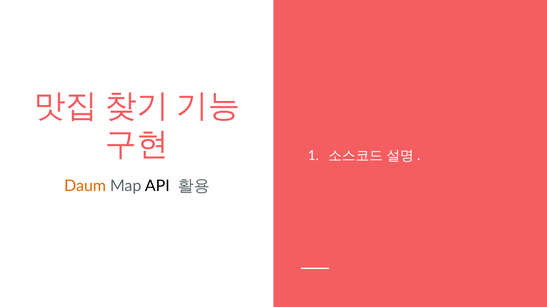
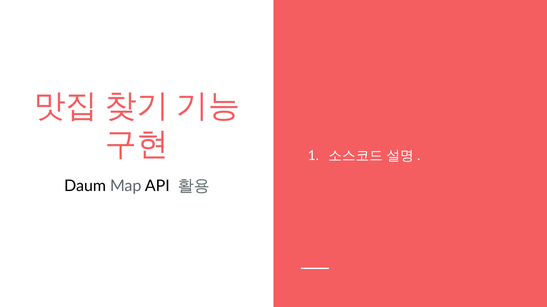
Daum colour: orange -> black (85, 186)
